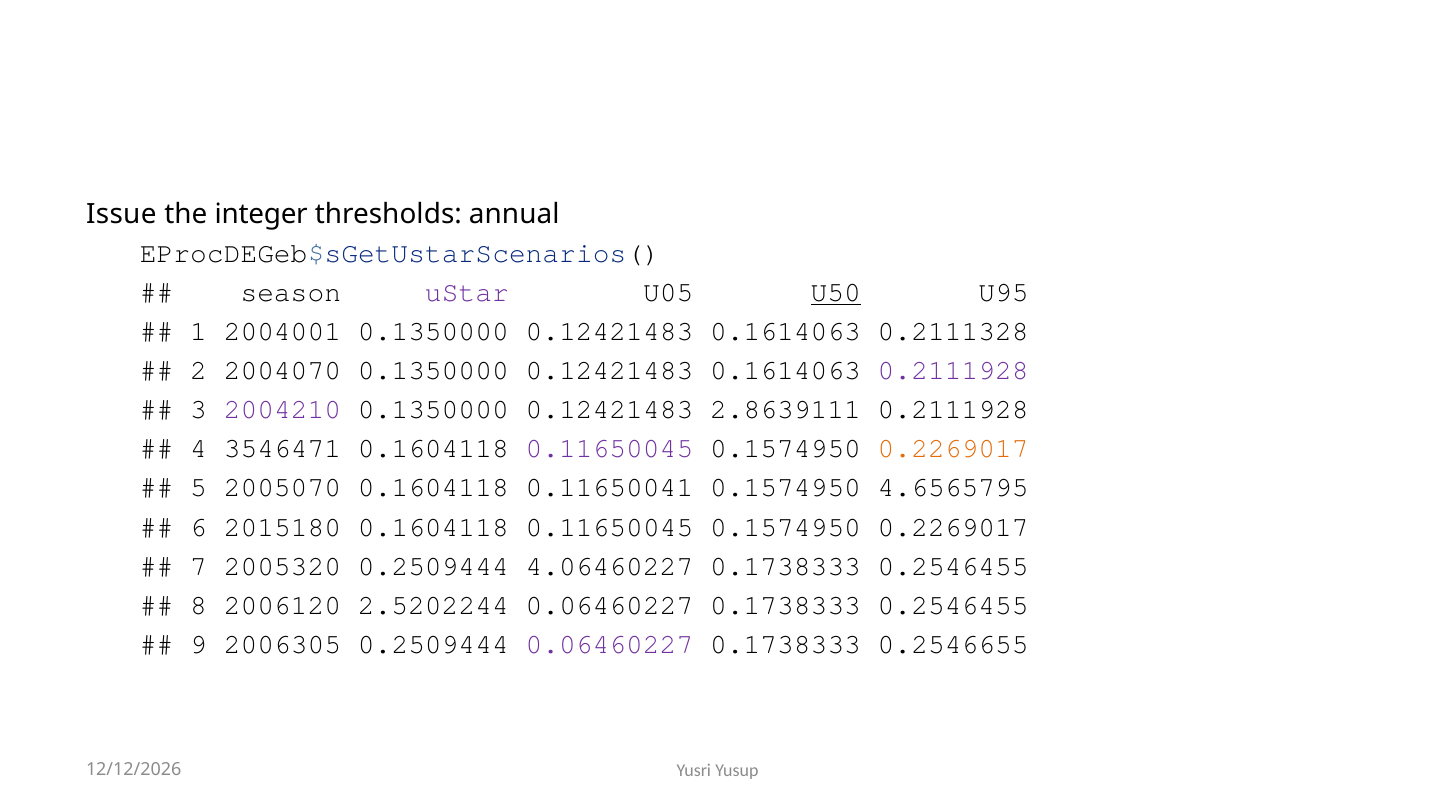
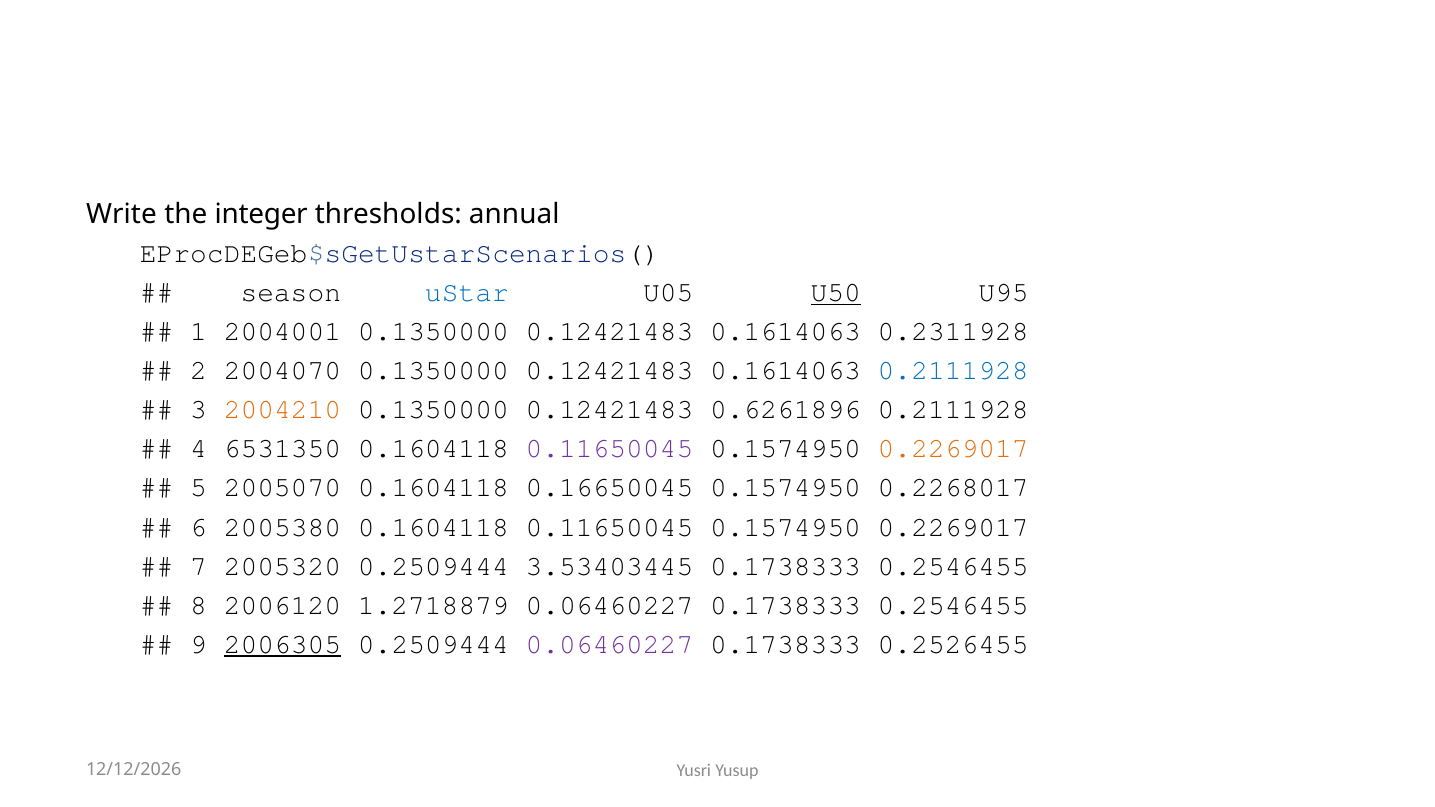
Issue: Issue -> Write (121, 214)
uStar colour: purple -> blue (467, 292)
0.2111328: 0.2111328 -> 0.2311928 (953, 332)
0.2111928 colour: purple -> blue (953, 371)
2004210 colour: purple -> orange (282, 410)
2.8639111: 2.8639111 -> 0.6261896 (785, 410)
3546471: 3546471 -> 6531350 (282, 449)
0.11650041: 0.11650041 -> 0.16650045 (609, 488)
4.6565795: 4.6565795 -> 0.2268017 (953, 488)
2015180: 2015180 -> 2005380 (282, 527)
4.06460227: 4.06460227 -> 3.53403445 (609, 566)
2.5202244: 2.5202244 -> 1.2718879 (433, 605)
2006305 underline: none -> present (282, 644)
0.2546655: 0.2546655 -> 0.2526455 (953, 644)
